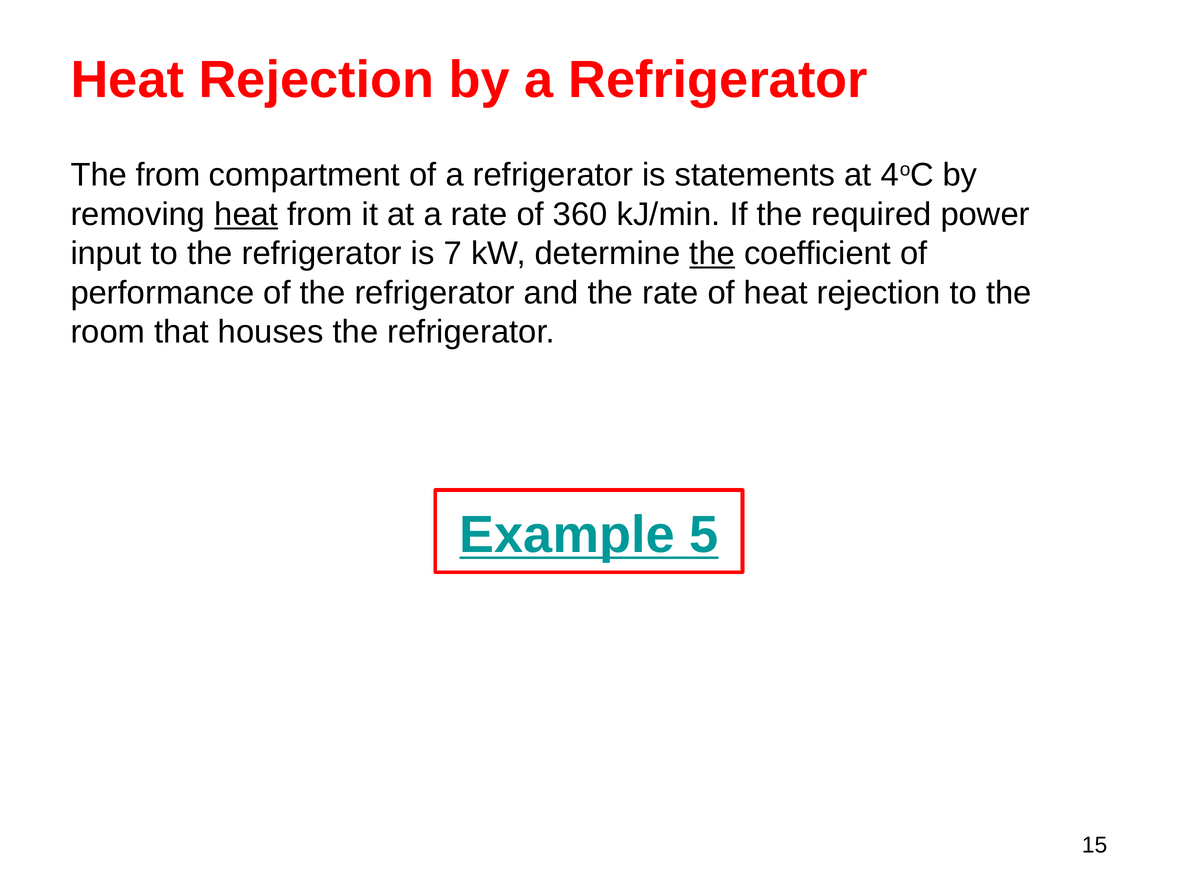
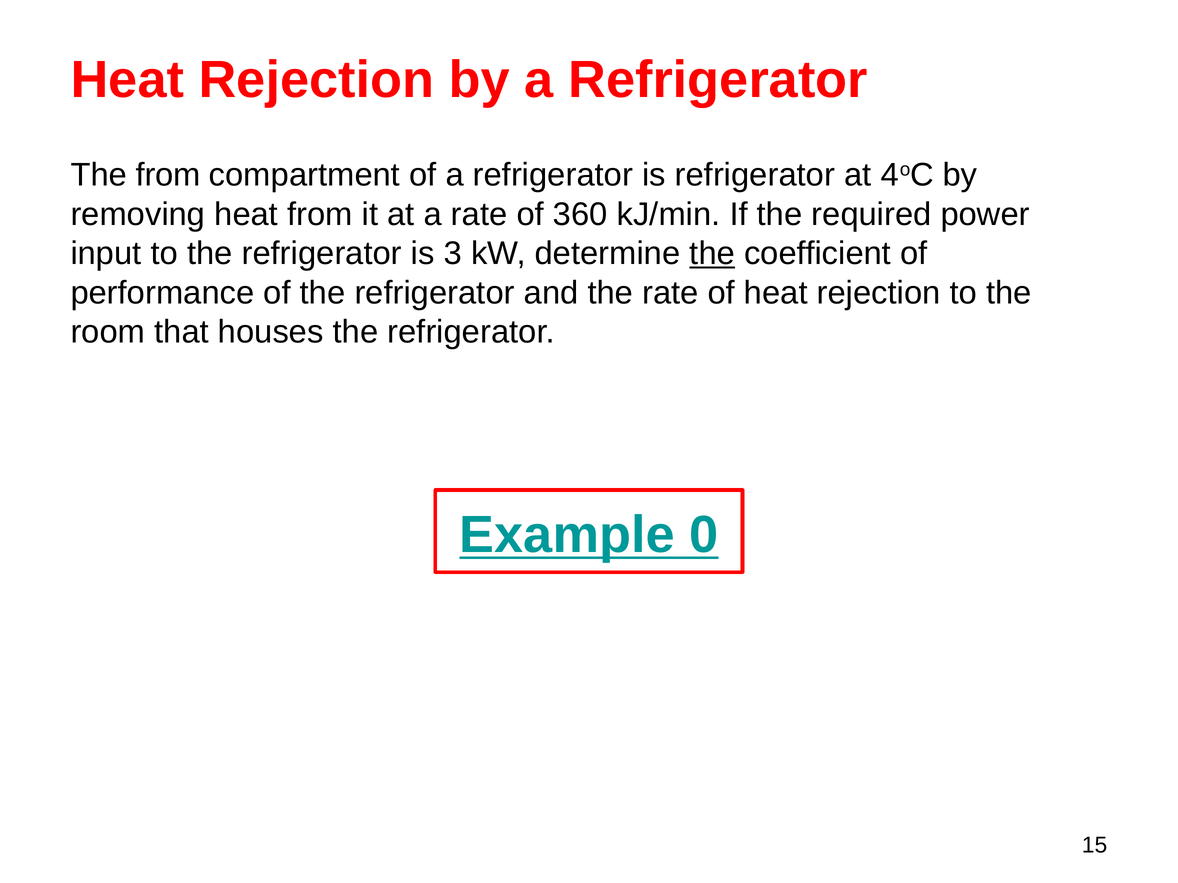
is statements: statements -> refrigerator (755, 175)
heat underline: present -> none (246, 214)
7: 7 -> 3 (453, 254)
5: 5 -> 0 (704, 535)
